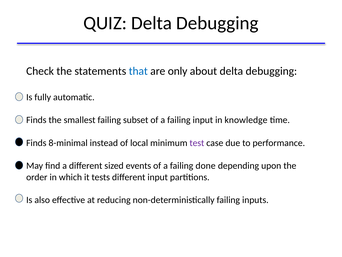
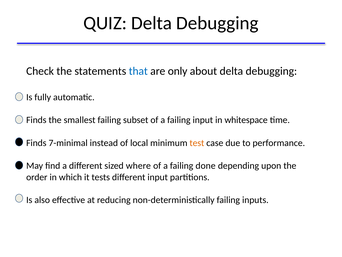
knowledge: knowledge -> whitespace (246, 120)
8-minimal: 8-minimal -> 7-minimal (68, 143)
test colour: purple -> orange (197, 143)
events: events -> where (138, 165)
